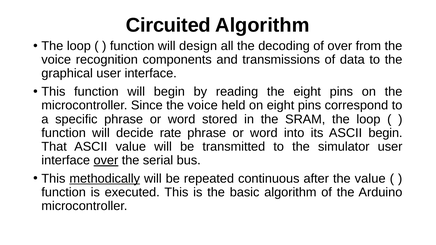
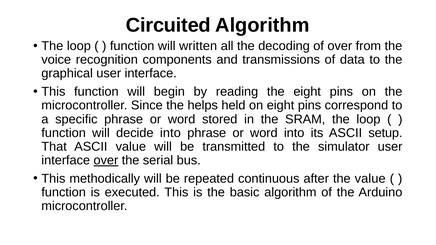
design: design -> written (198, 46)
Since the voice: voice -> helps (203, 106)
decide rate: rate -> into (170, 133)
ASCII begin: begin -> setup (385, 133)
methodically underline: present -> none (105, 179)
